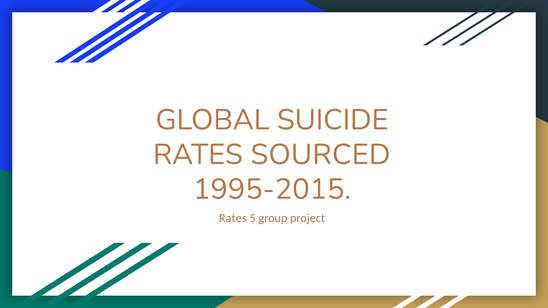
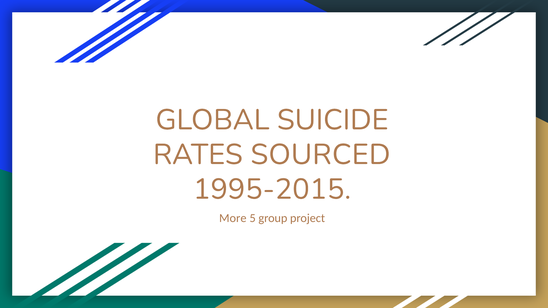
Rates: Rates -> More (233, 218)
